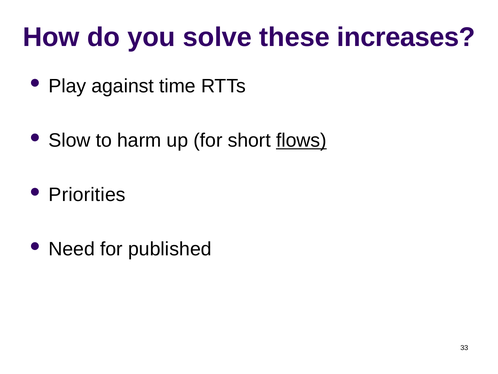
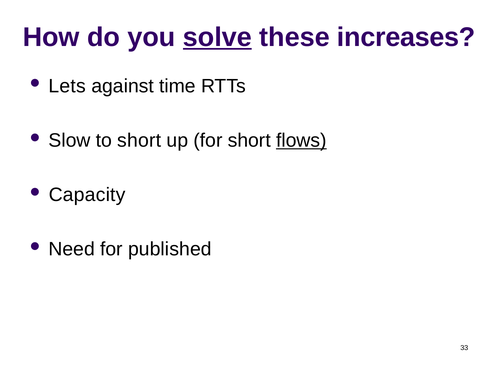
solve underline: none -> present (217, 37)
Play: Play -> Lets (67, 86)
to harm: harm -> short (139, 140)
Priorities: Priorities -> Capacity (87, 195)
